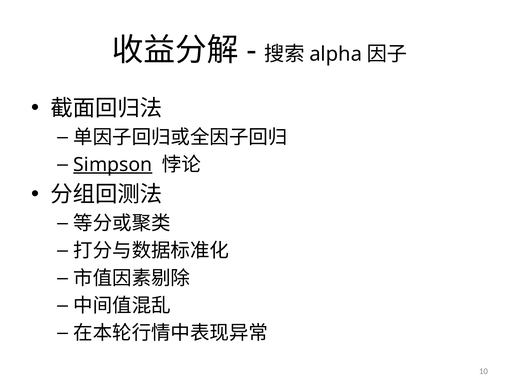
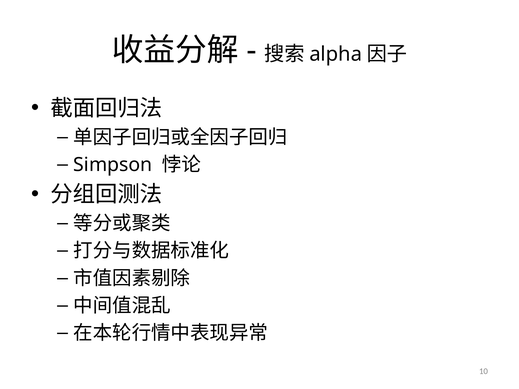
Simpson underline: present -> none (113, 165)
